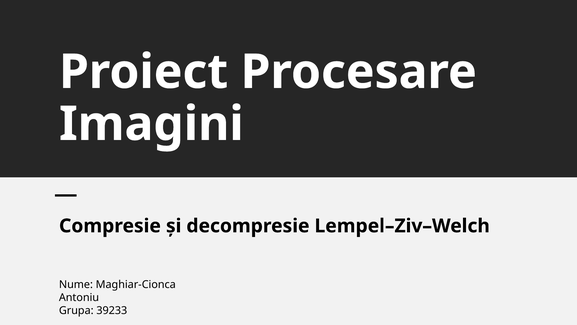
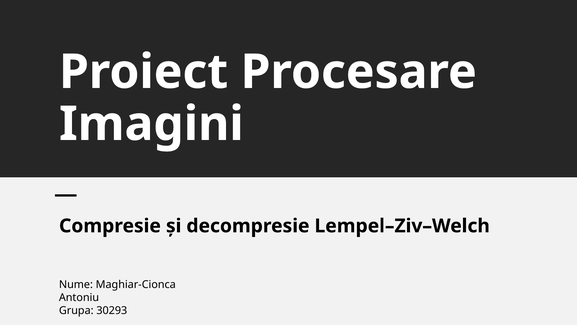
39233: 39233 -> 30293 (112, 310)
